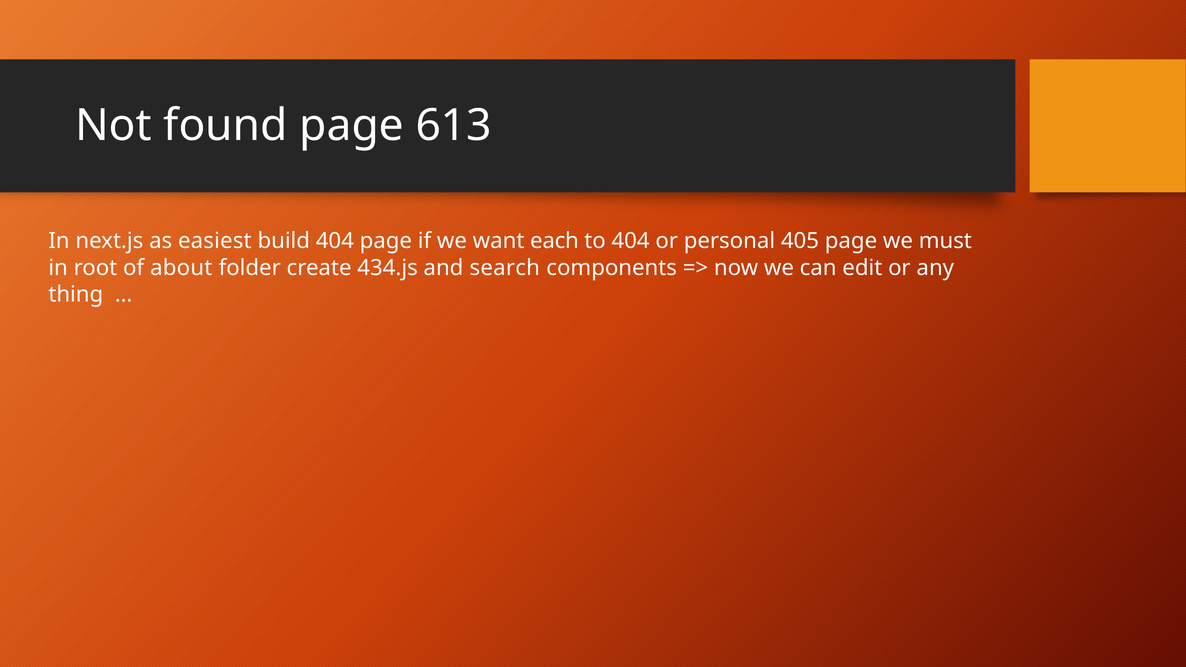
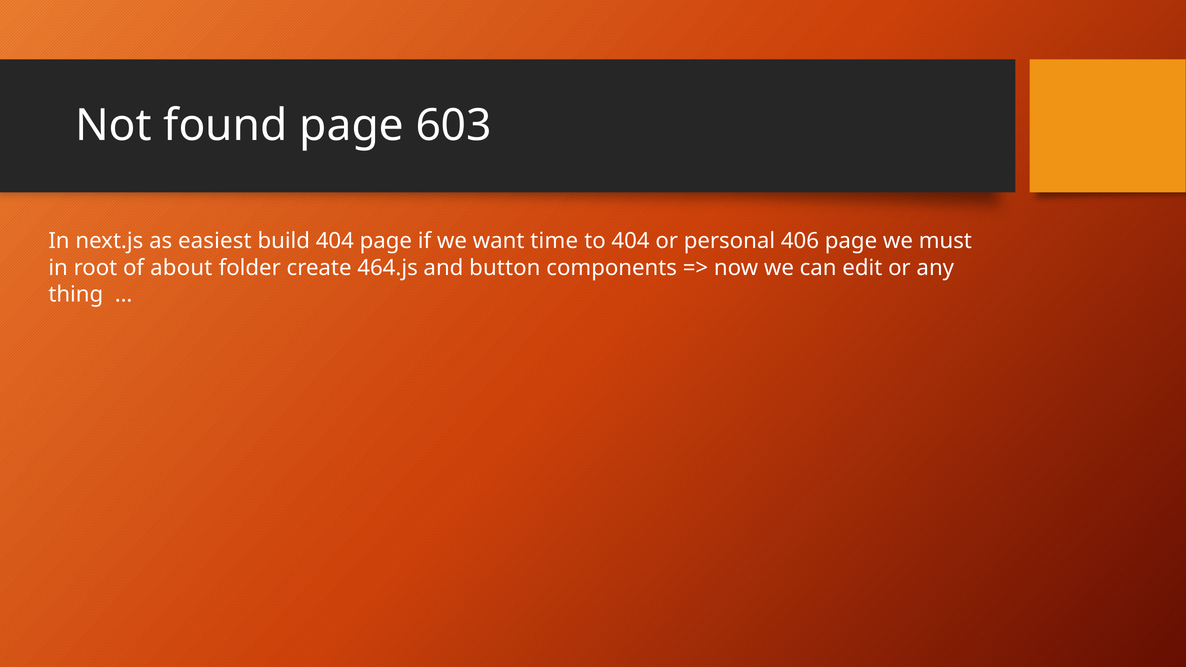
613: 613 -> 603 (454, 126)
each: each -> time (554, 241)
405: 405 -> 406 (800, 241)
434.js: 434.js -> 464.js (388, 268)
search: search -> button (505, 268)
